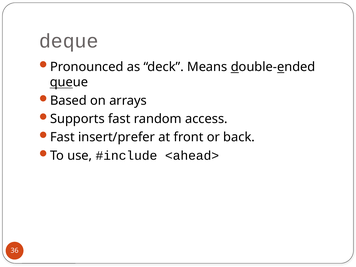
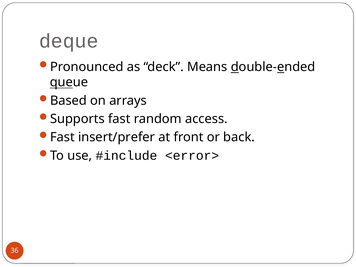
<ahead>: <ahead> -> <error> (192, 156)
